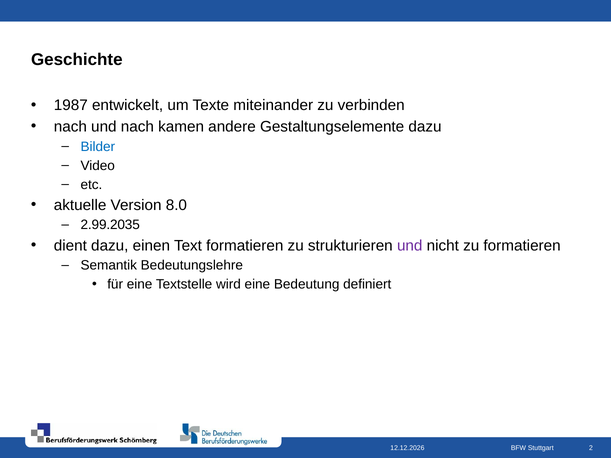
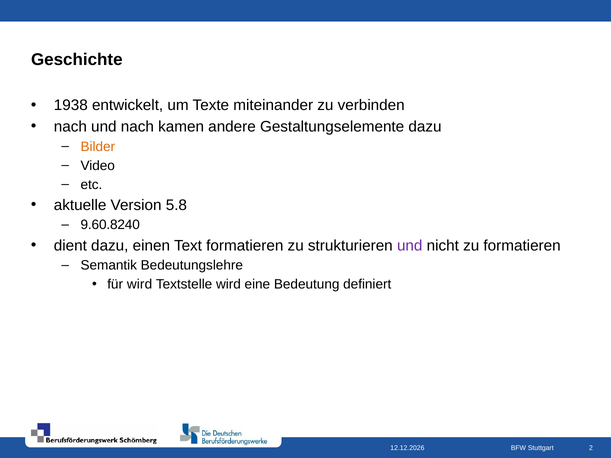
1987: 1987 -> 1938 (71, 105)
Bilder colour: blue -> orange (98, 147)
8.0: 8.0 -> 5.8 (176, 205)
2.99.2035: 2.99.2035 -> 9.60.8240 (110, 225)
für eine: eine -> wird (140, 285)
